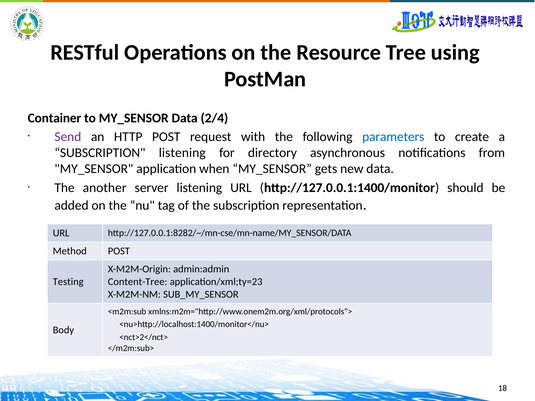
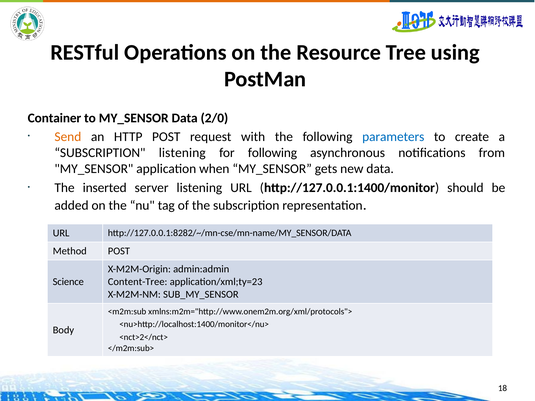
2/4: 2/4 -> 2/0 (214, 118)
Send colour: purple -> orange (68, 137)
for directory: directory -> following (272, 153)
another: another -> inserted (105, 188)
Testing: Testing -> Science (68, 282)
